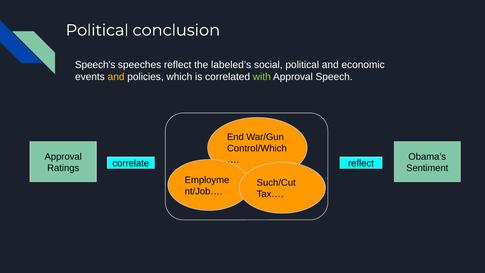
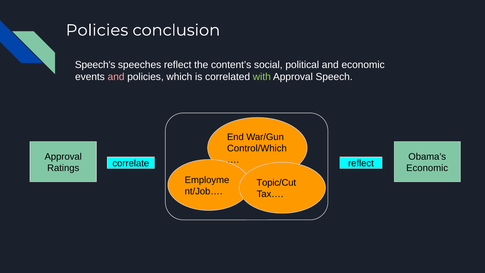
Political: Political -> Policies (97, 30)
labeled’s: labeled’s -> content’s (231, 65)
and colour: yellow -> pink (116, 77)
Sentiment: Sentiment -> Economic (427, 168)
Such/Cut: Such/Cut -> Topic/Cut (276, 183)
